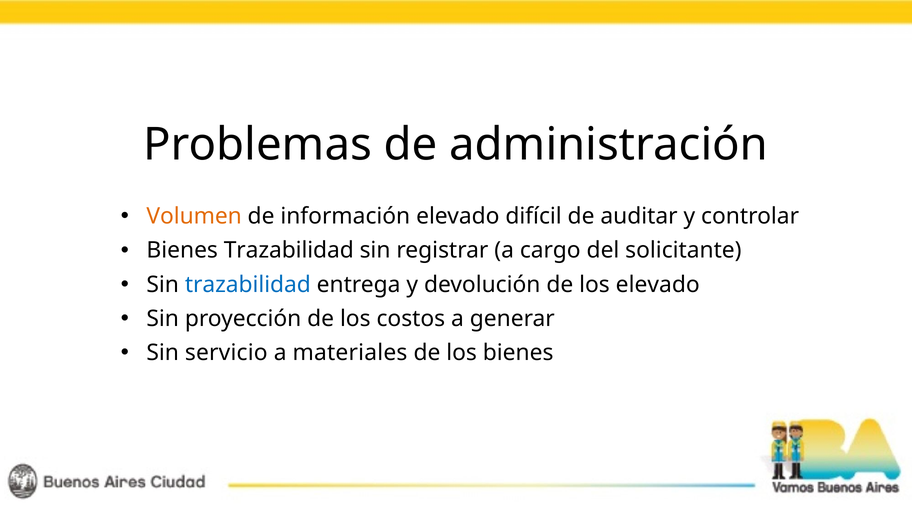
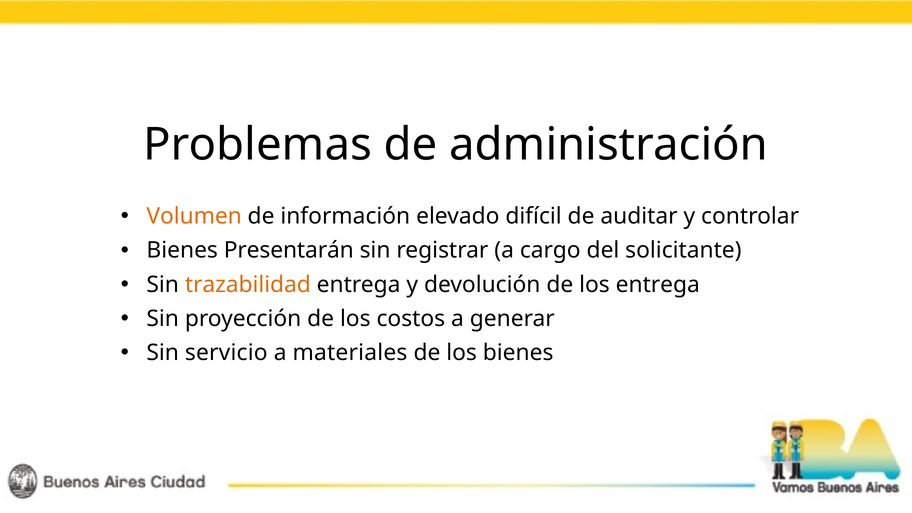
Bienes Trazabilidad: Trazabilidad -> Presentarán (289, 250)
trazabilidad colour: blue -> orange (248, 285)
los elevado: elevado -> entrega (658, 285)
